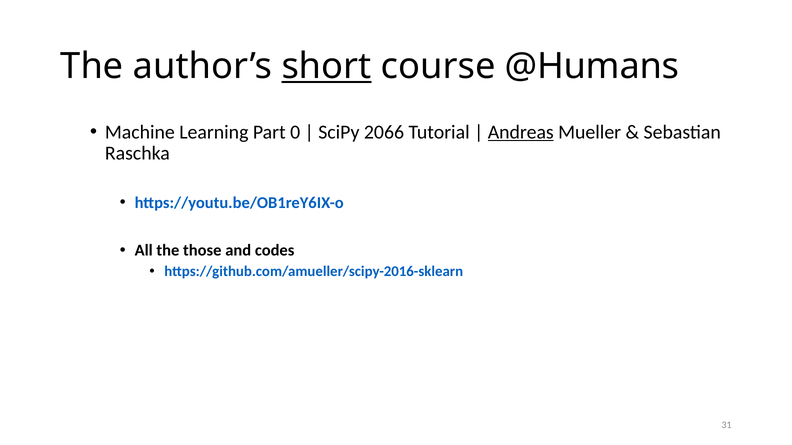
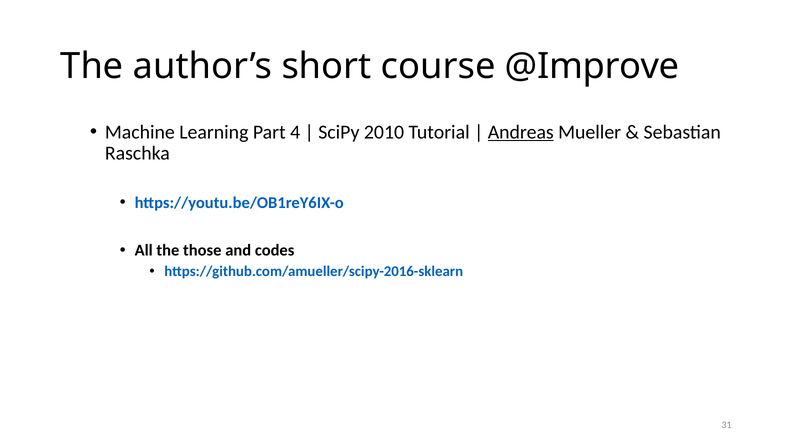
short underline: present -> none (326, 67)
@Humans: @Humans -> @Improve (592, 67)
0: 0 -> 4 (295, 132)
2066: 2066 -> 2010 (384, 132)
